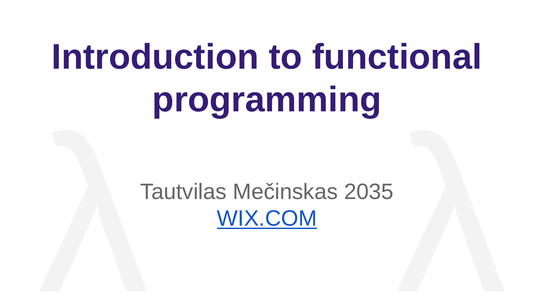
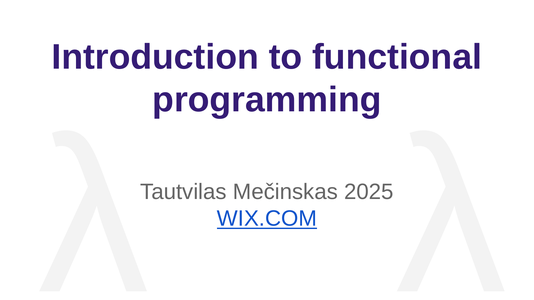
2035: 2035 -> 2025 (369, 192)
